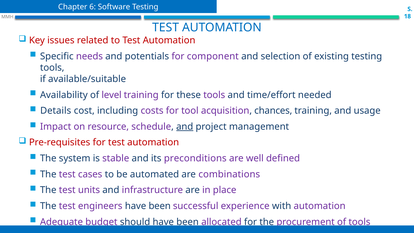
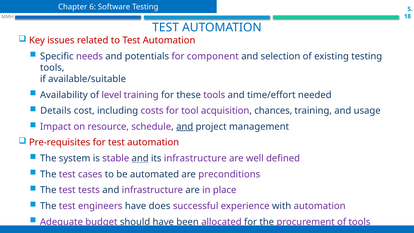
and underline: none -> present (140, 158)
its preconditions: preconditions -> infrastructure (195, 158)
combinations: combinations -> preconditions (229, 174)
units: units -> tests (89, 190)
engineers have been: been -> does (160, 206)
